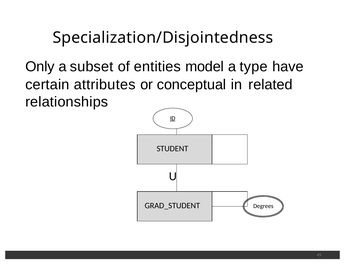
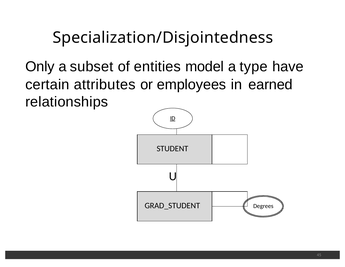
conceptual: conceptual -> employees (192, 85)
related: related -> earned (271, 85)
